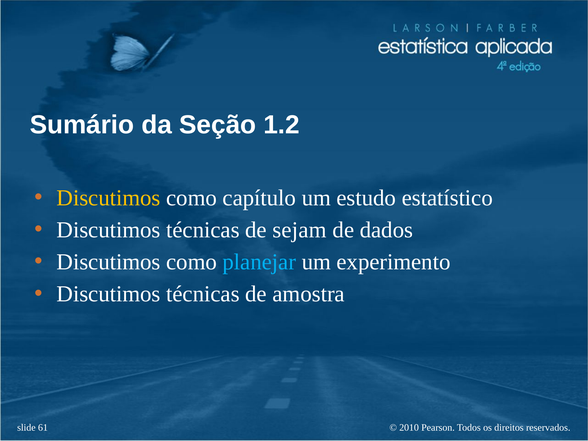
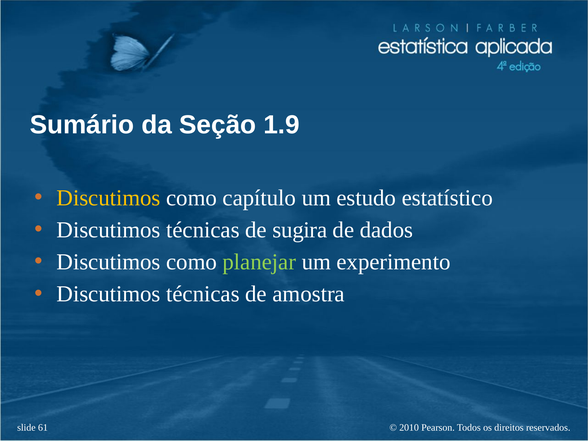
1.2: 1.2 -> 1.9 (282, 125)
sejam: sejam -> sugira (300, 230)
planejar colour: light blue -> light green (259, 262)
